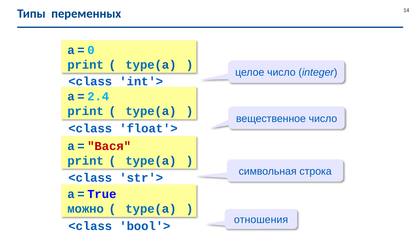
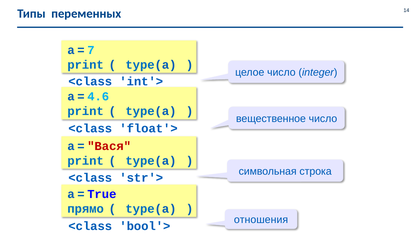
0: 0 -> 7 (91, 50)
2.4: 2.4 -> 4.6 (98, 96)
можно: можно -> прямо (86, 209)
